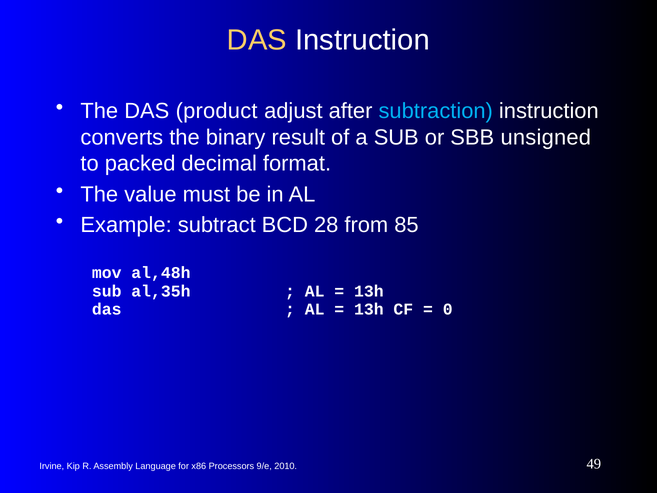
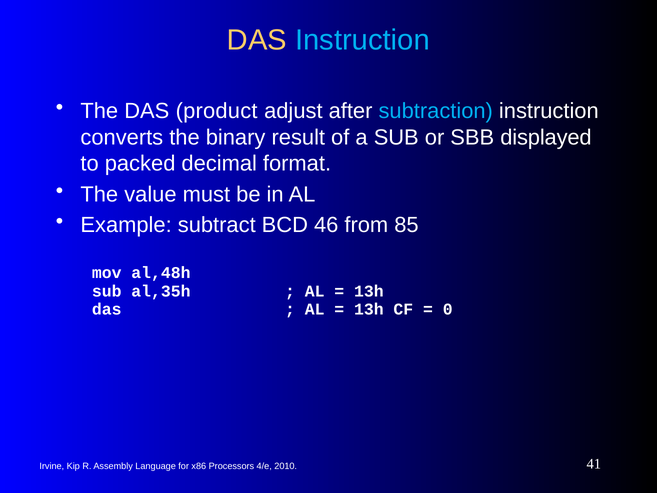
Instruction colour: white -> light blue (362, 40)
unsigned: unsigned -> displayed (546, 137)
28: 28 -> 46 (326, 225)
9/e: 9/e -> 4/e (264, 466)
49: 49 -> 41 (594, 464)
